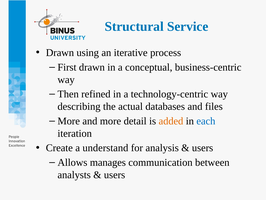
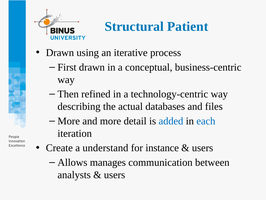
Service: Service -> Patient (188, 26)
added colour: orange -> blue (171, 121)
analysis: analysis -> instance (162, 148)
